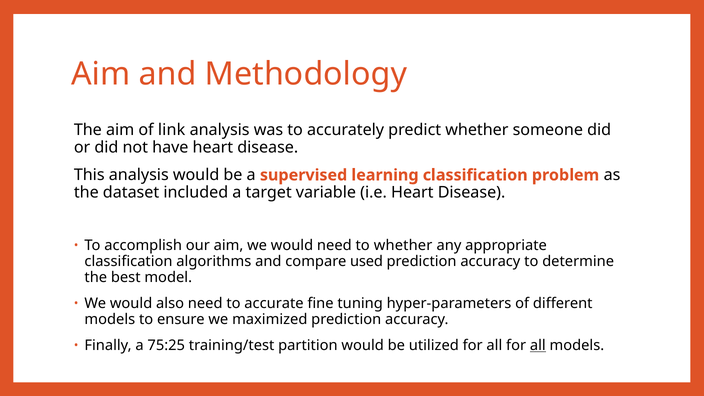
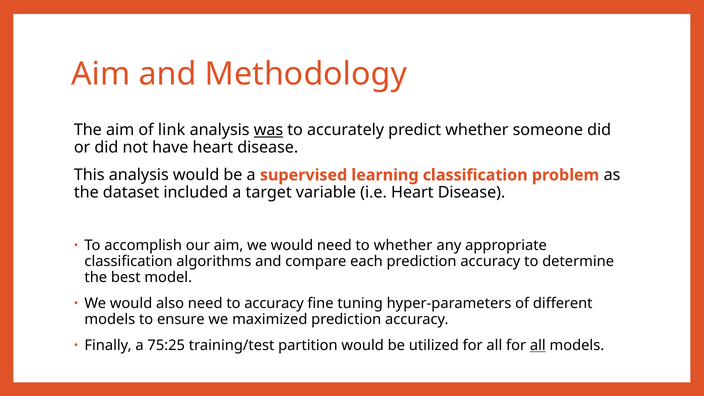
was underline: none -> present (268, 130)
used: used -> each (366, 261)
to accurate: accurate -> accuracy (274, 303)
